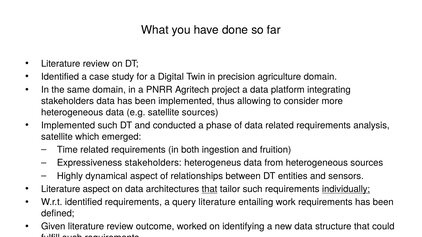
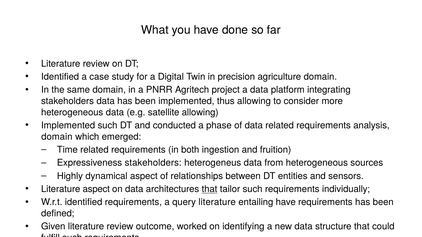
satellite sources: sources -> allowing (200, 113)
satellite: satellite -> domain (57, 137)
individually underline: present -> none (346, 189)
entailing work: work -> have (286, 203)
